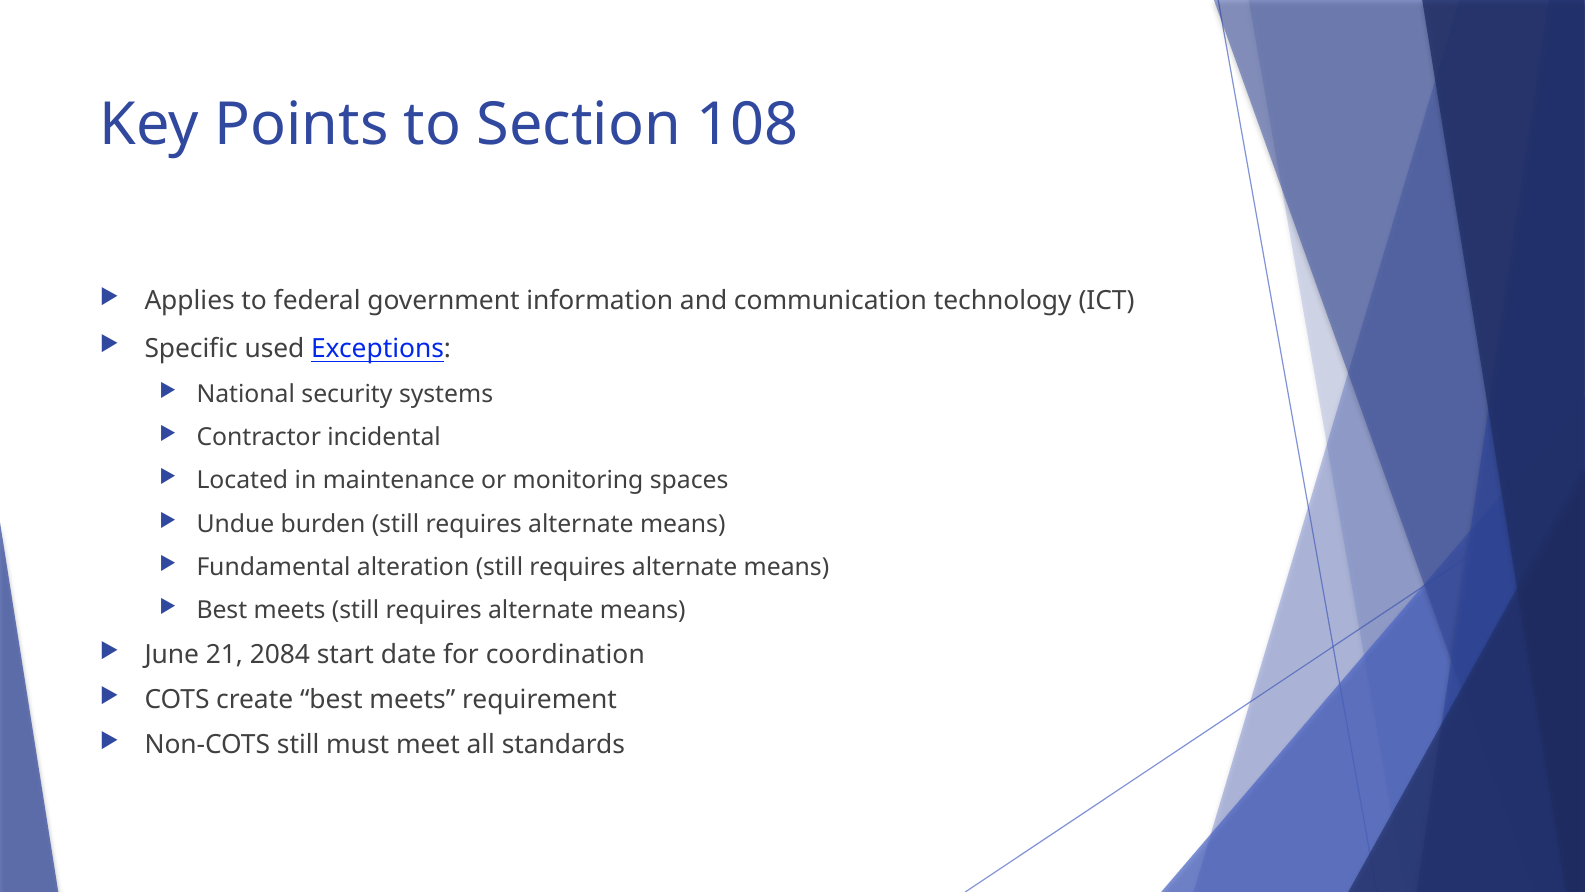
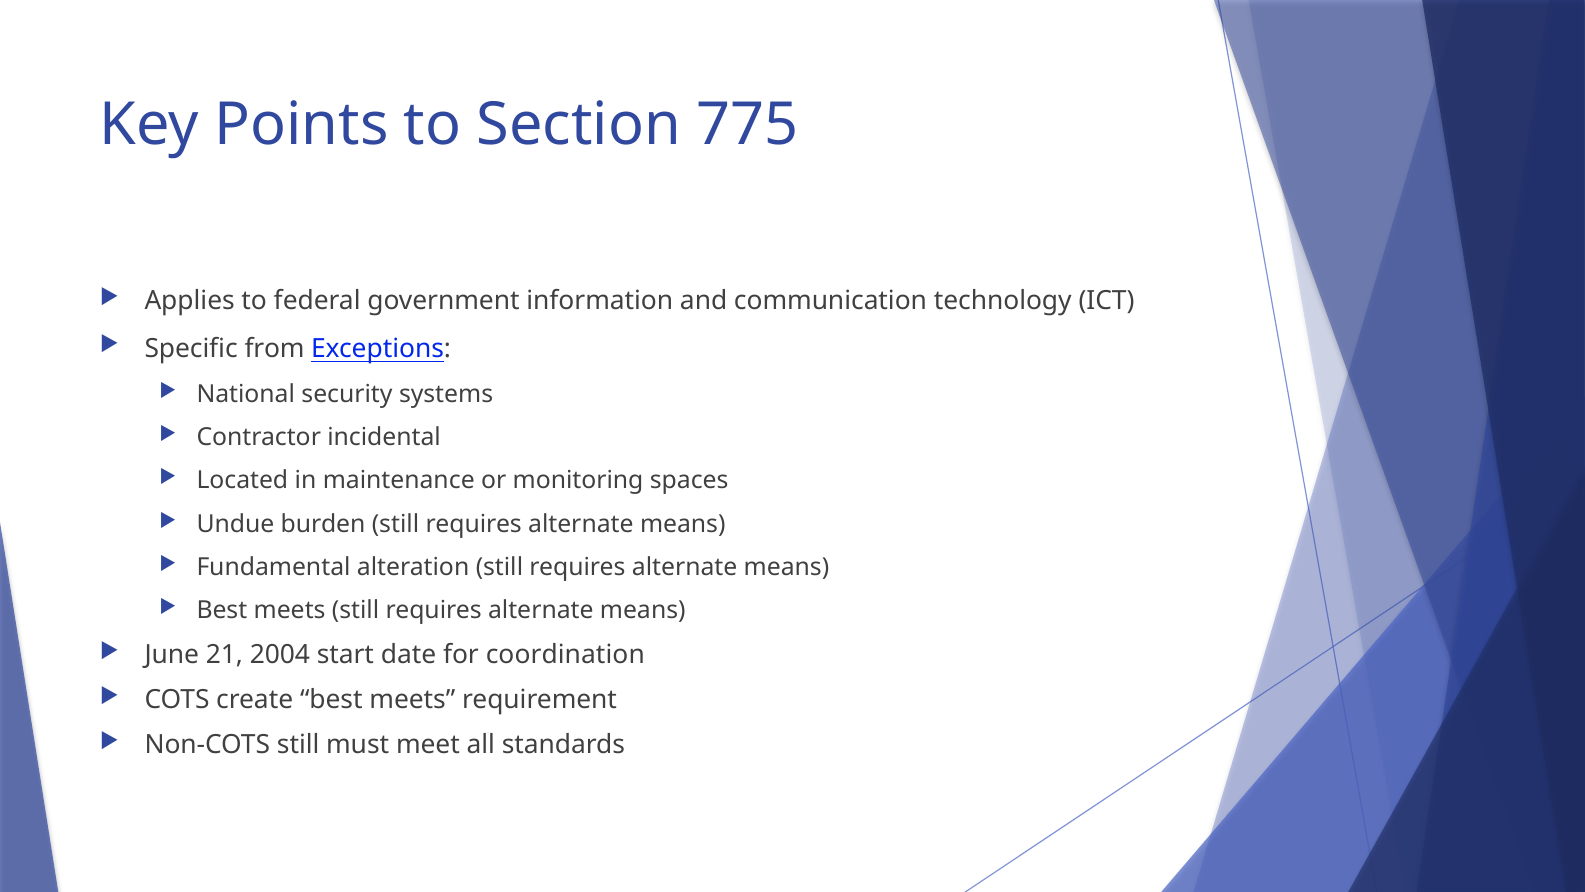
108: 108 -> 775 (747, 125)
used: used -> from (275, 349)
2084: 2084 -> 2004 (280, 654)
